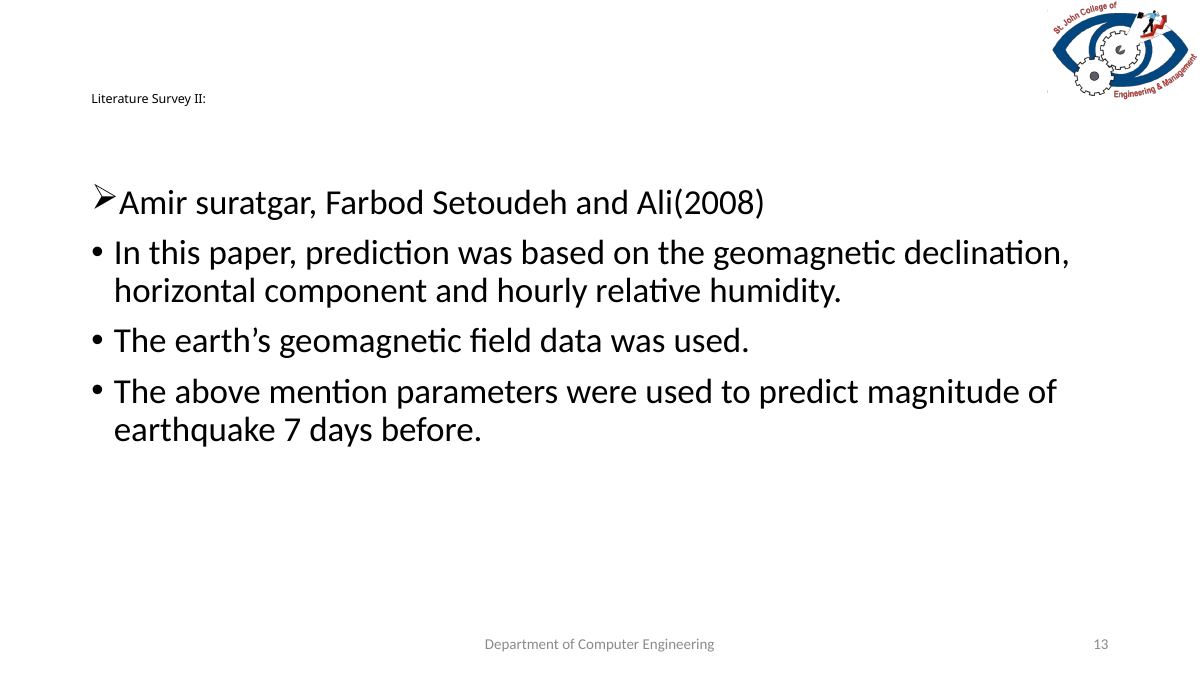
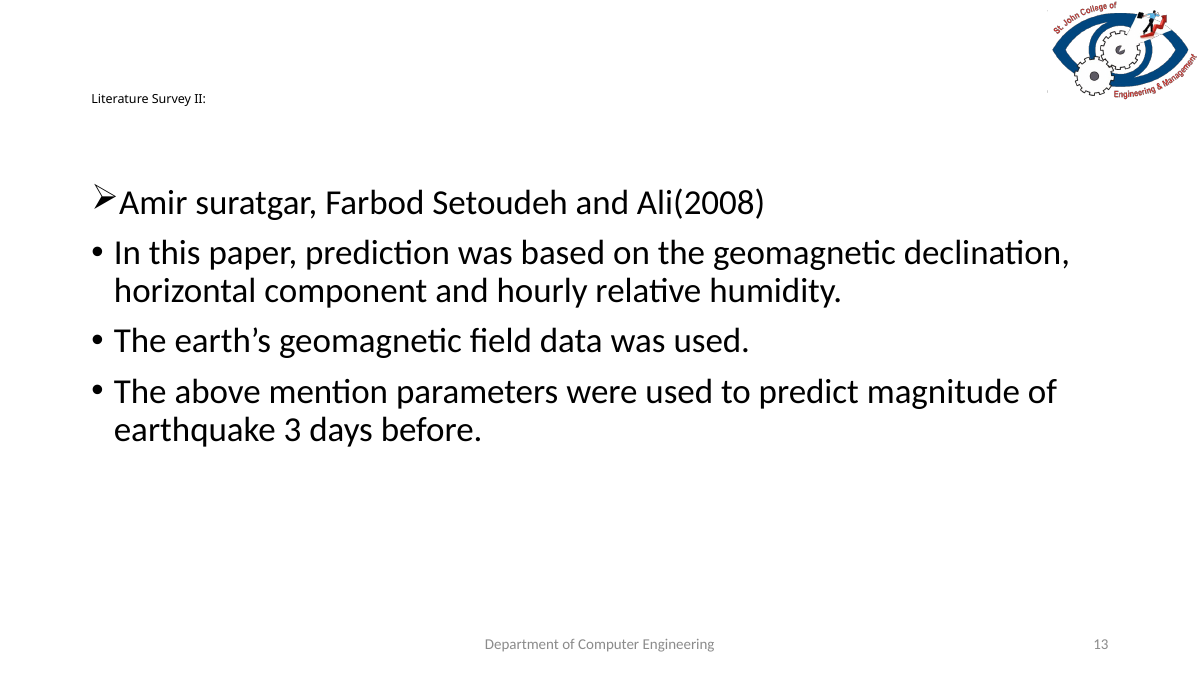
7: 7 -> 3 (293, 429)
